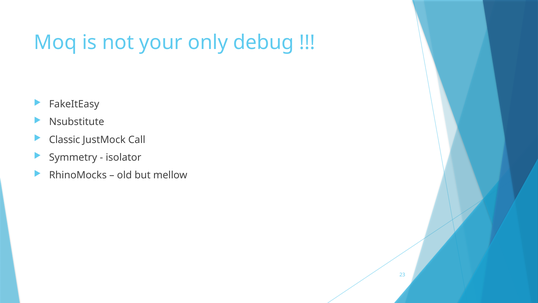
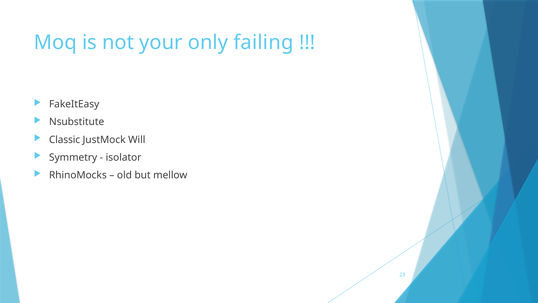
debug: debug -> failing (263, 42)
Call: Call -> Will (137, 140)
